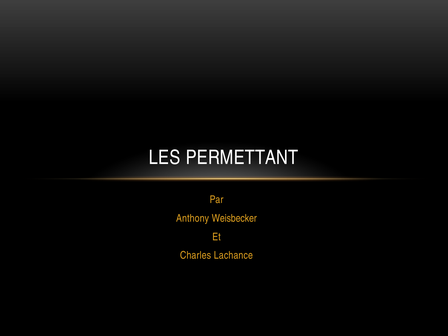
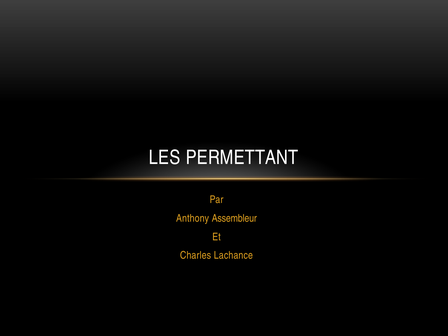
Weisbecker: Weisbecker -> Assembleur (234, 218)
